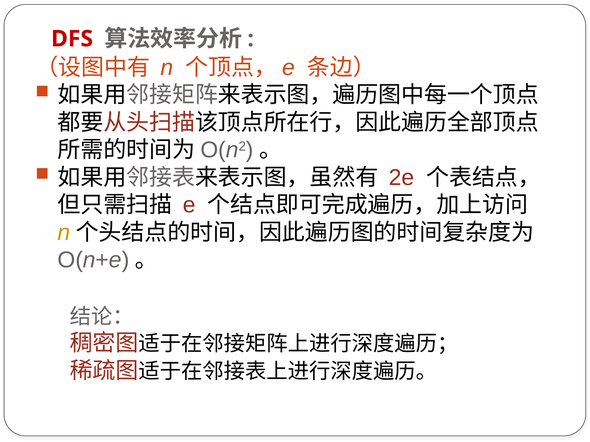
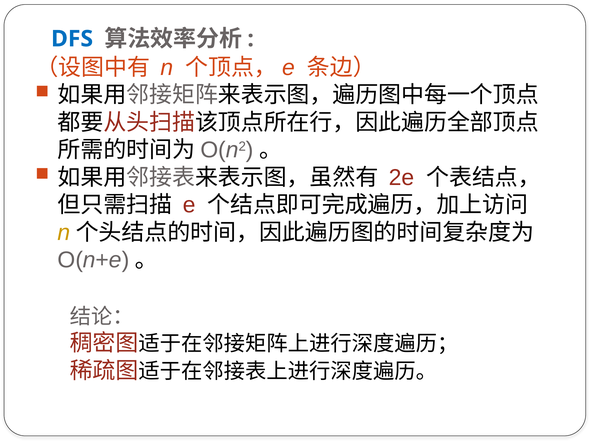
DFS colour: red -> blue (72, 39)
